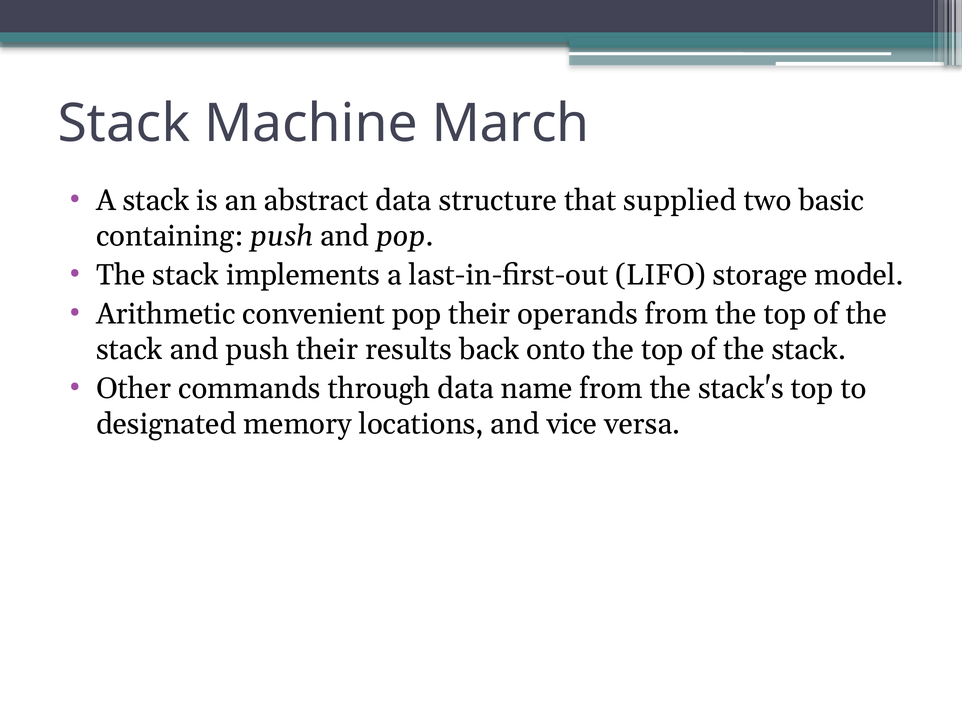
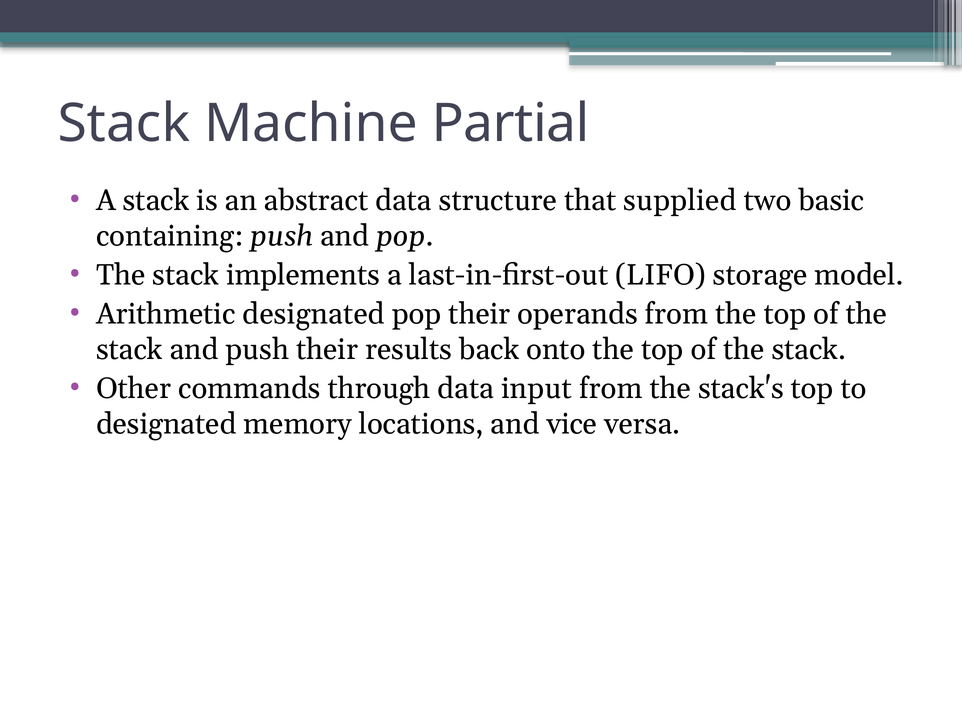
March: March -> Partial (511, 124)
Arithmetic convenient: convenient -> designated (314, 314)
name: name -> input (537, 389)
